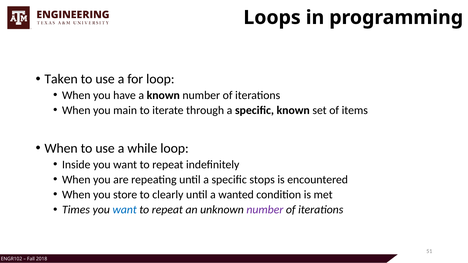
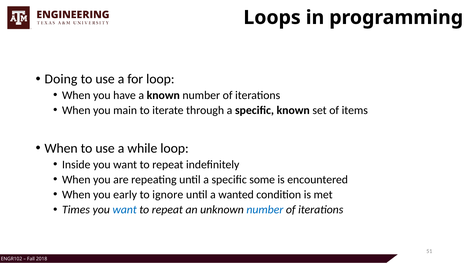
Taken: Taken -> Doing (61, 79)
stops: stops -> some (262, 180)
store: store -> early (125, 195)
clearly: clearly -> ignore (168, 195)
number colour: purple -> blue (265, 210)
